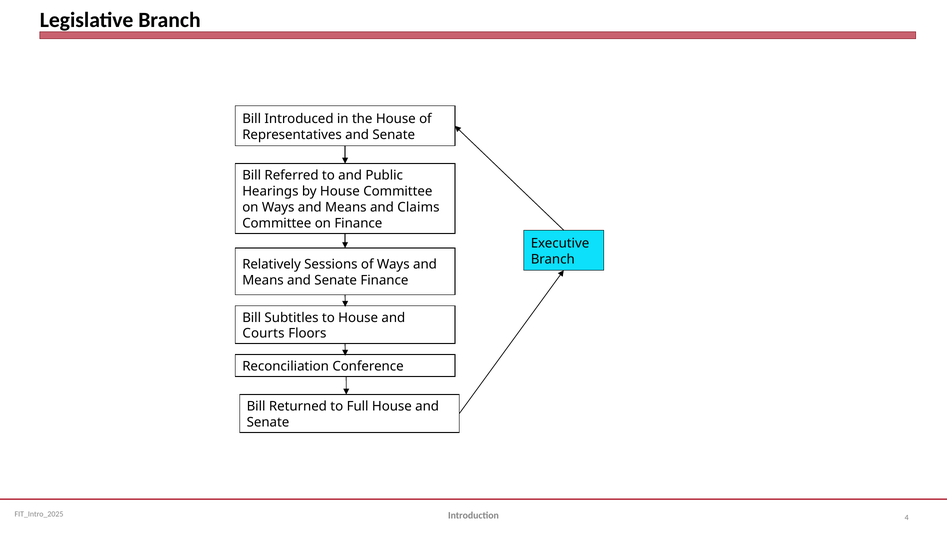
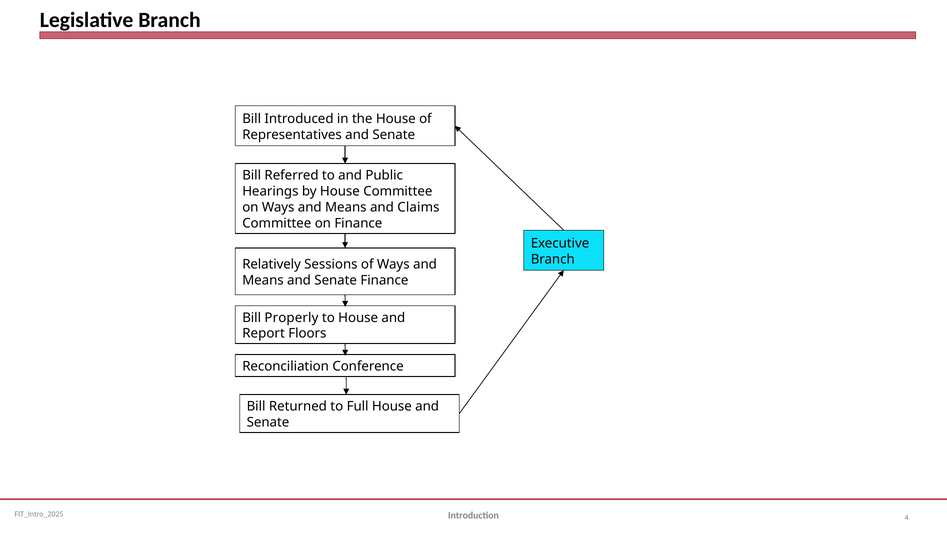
Subtitles: Subtitles -> Properly (291, 317)
Courts: Courts -> Report (264, 333)
